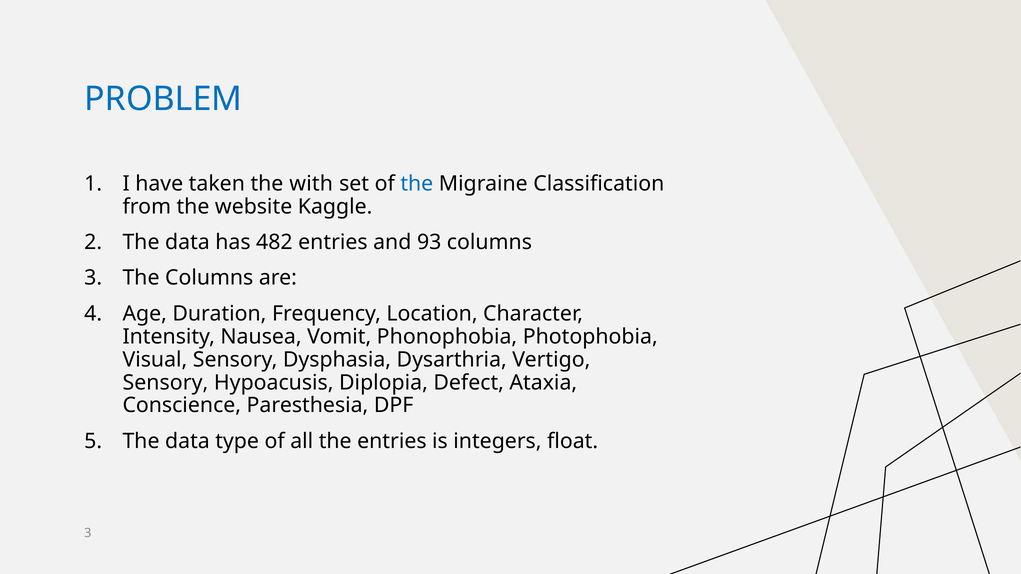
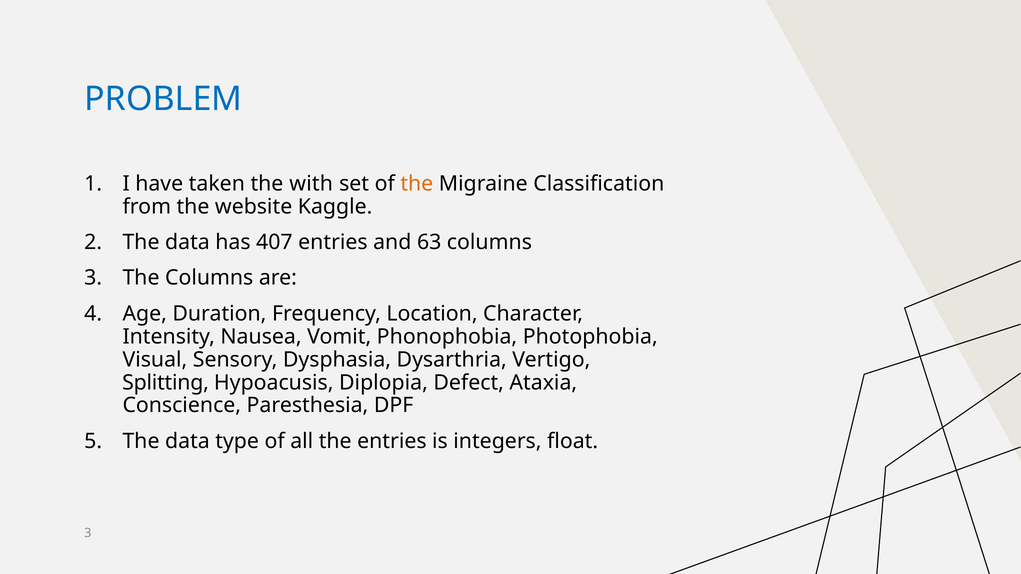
the colour: blue -> orange (417, 184)
482: 482 -> 407 (274, 242)
93: 93 -> 63 (429, 242)
Sensory: Sensory -> Splitting (166, 383)
